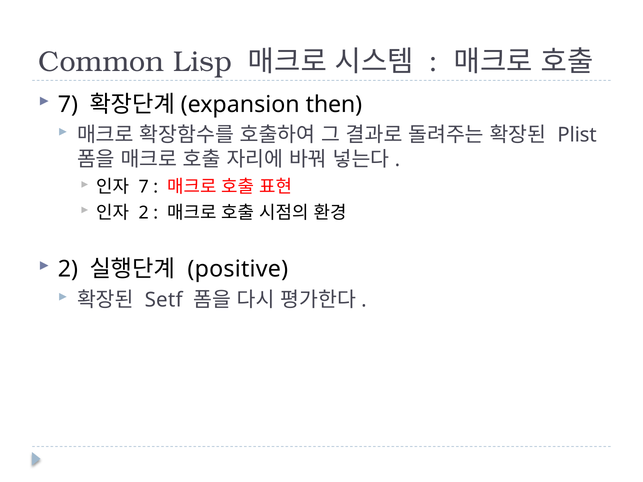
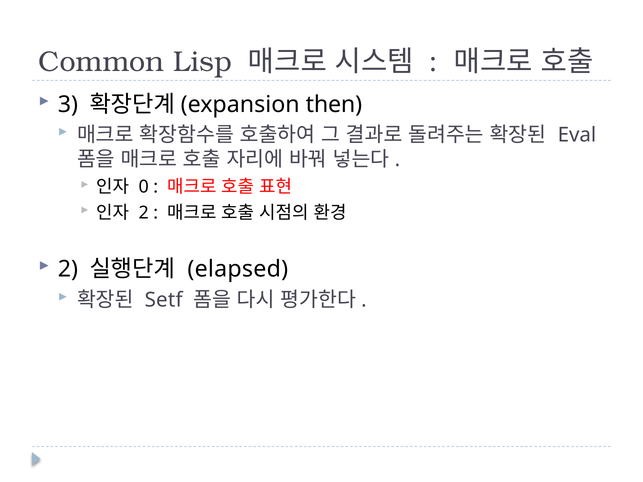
7: 7 -> 3 (68, 105)
Plist: Plist -> Eval (577, 135)
7: 7 -> 0 (144, 187)
positive: positive -> elapsed (238, 269)
